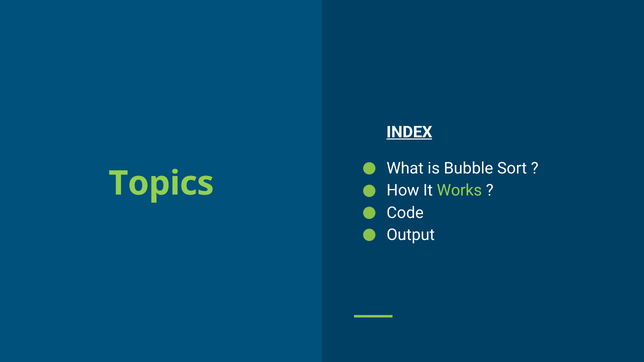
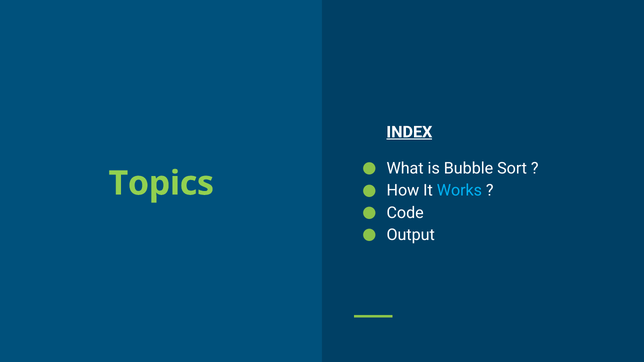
Works colour: light green -> light blue (459, 191)
